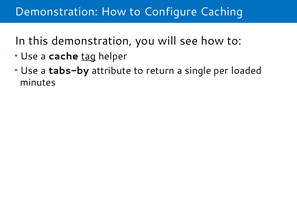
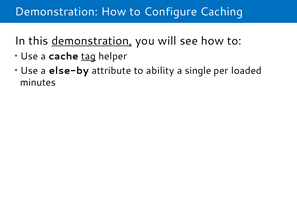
demonstration underline: none -> present (92, 41)
tabs-by: tabs-by -> else-by (69, 71)
return: return -> ability (160, 71)
